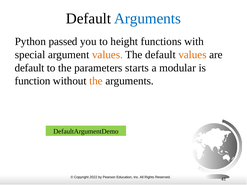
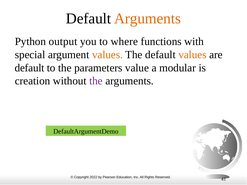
Arguments colour: blue -> orange (147, 19)
passed: passed -> output (63, 42)
height: height -> where (124, 42)
starts: starts -> value (137, 68)
function: function -> creation (33, 81)
the colour: orange -> purple (96, 81)
